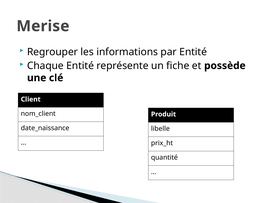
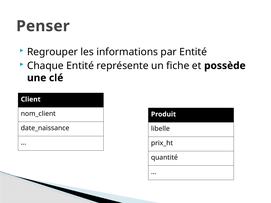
Merise: Merise -> Penser (43, 26)
